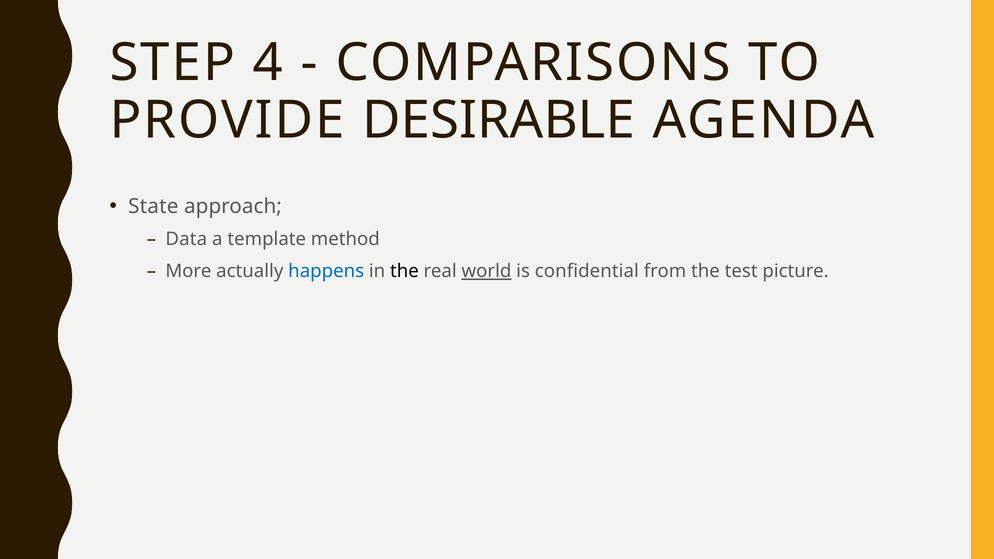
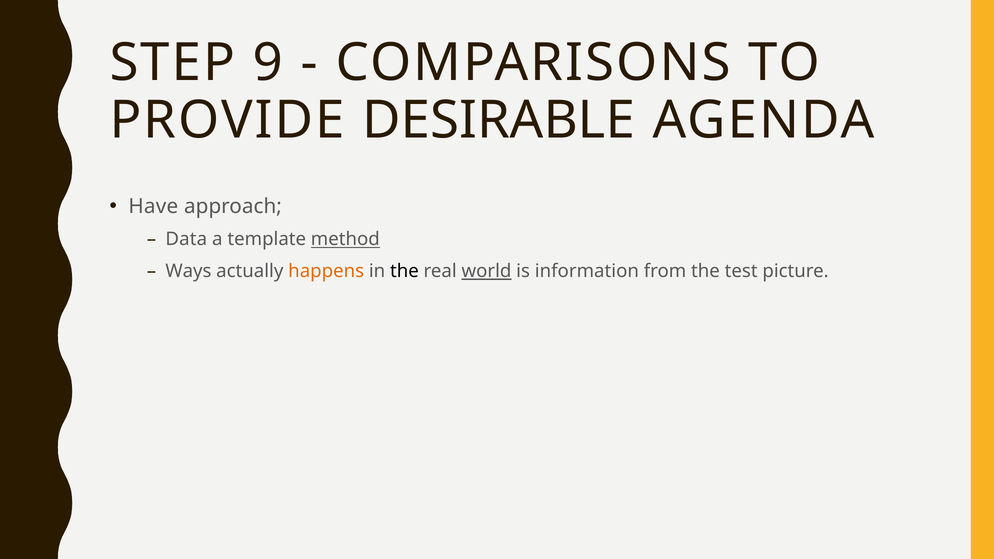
4: 4 -> 9 (268, 63)
State: State -> Have (153, 206)
method underline: none -> present (345, 239)
More: More -> Ways (188, 271)
happens colour: blue -> orange (326, 271)
confidential: confidential -> information (587, 271)
